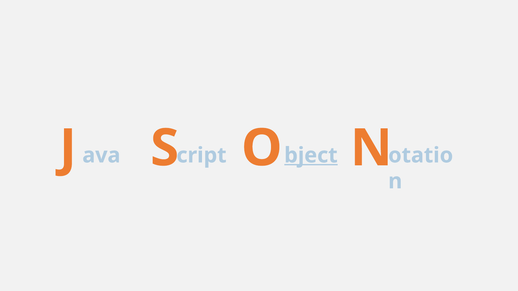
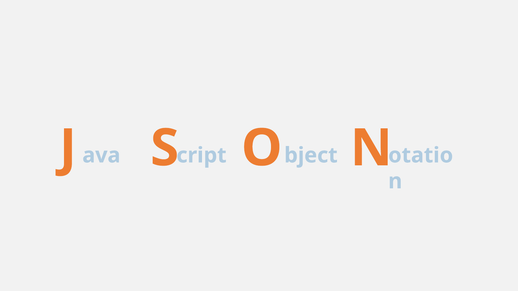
bject underline: present -> none (311, 156)
